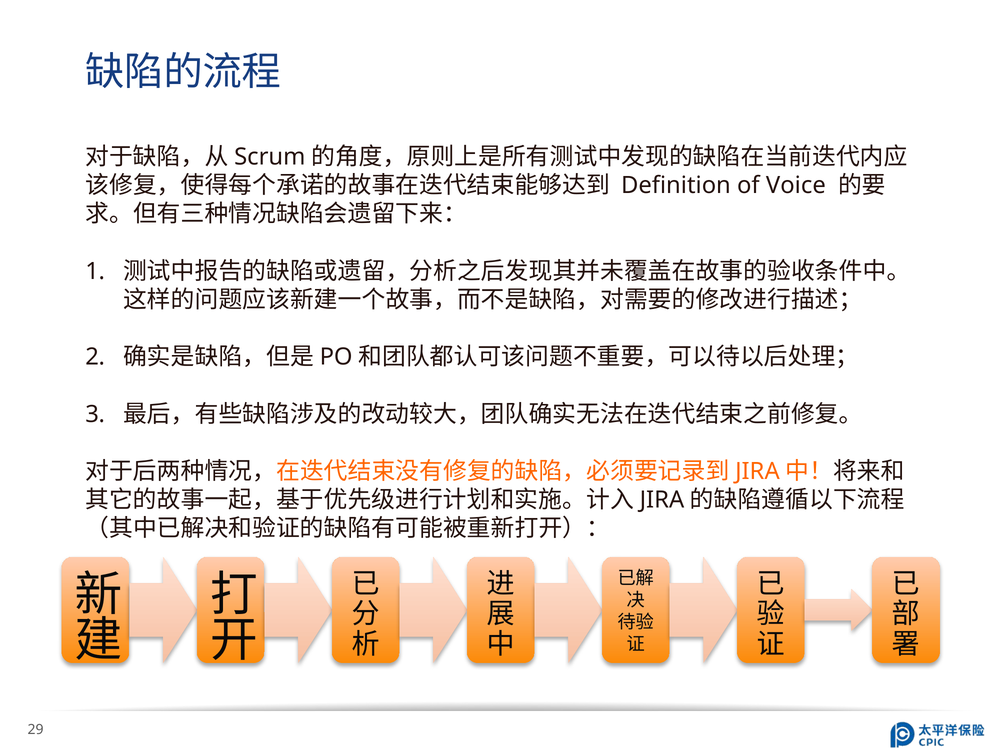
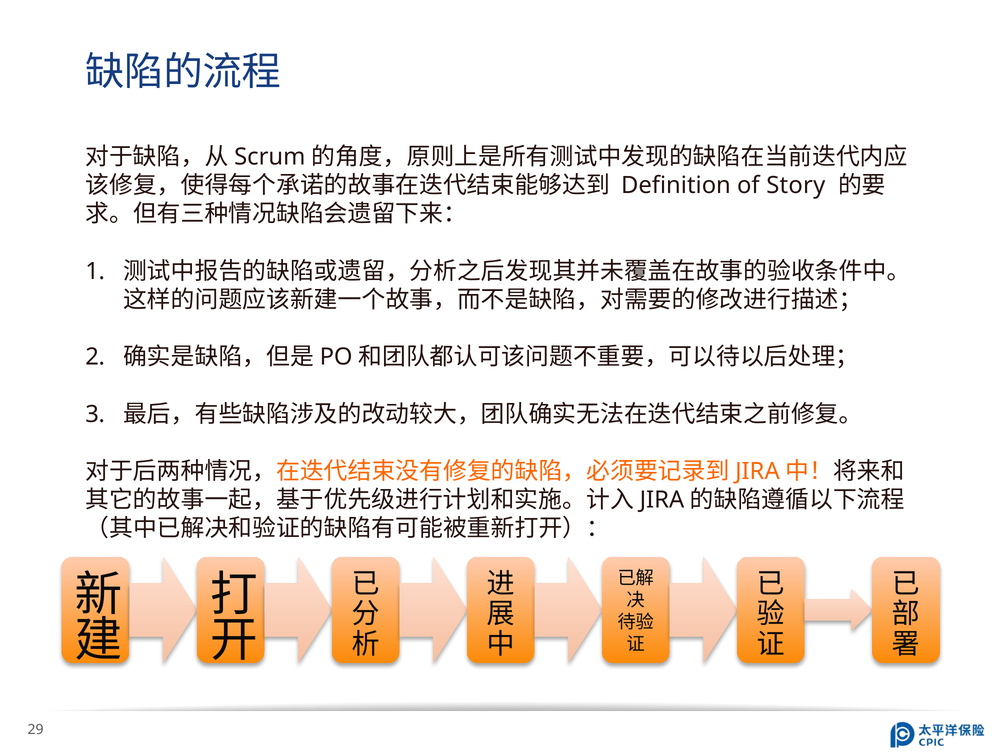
Voice: Voice -> Story (796, 186)
